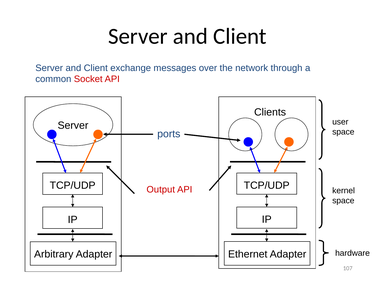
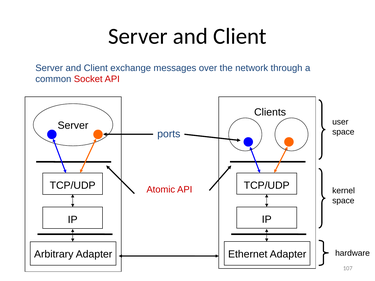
Output: Output -> Atomic (161, 190)
